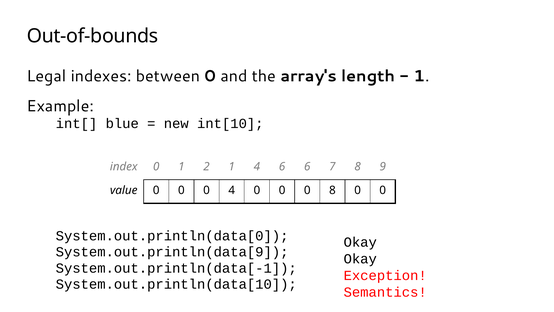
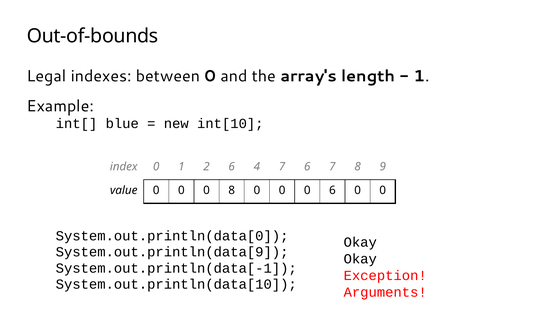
2 1: 1 -> 6 (232, 166)
4 6: 6 -> 7 (282, 166)
0 4: 4 -> 8 (232, 190)
0 8: 8 -> 6 (332, 190)
Semantics: Semantics -> Arguments (385, 292)
